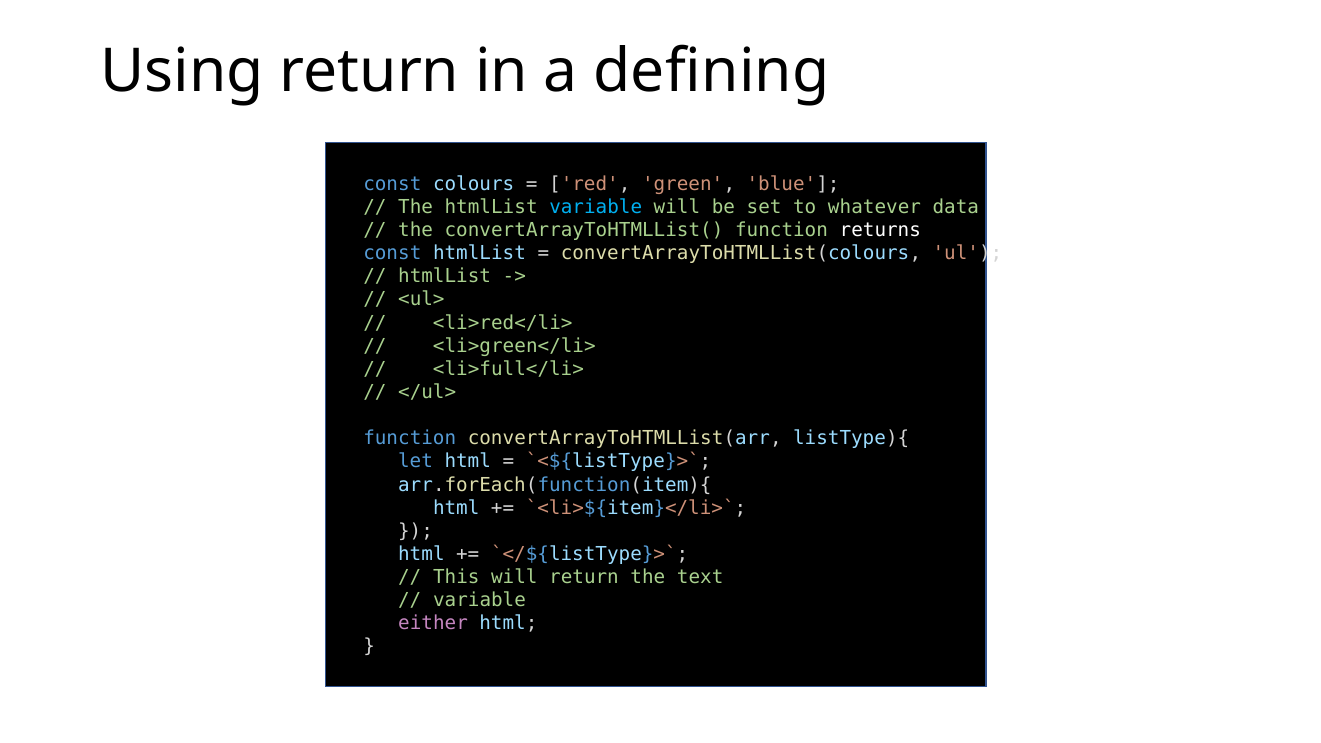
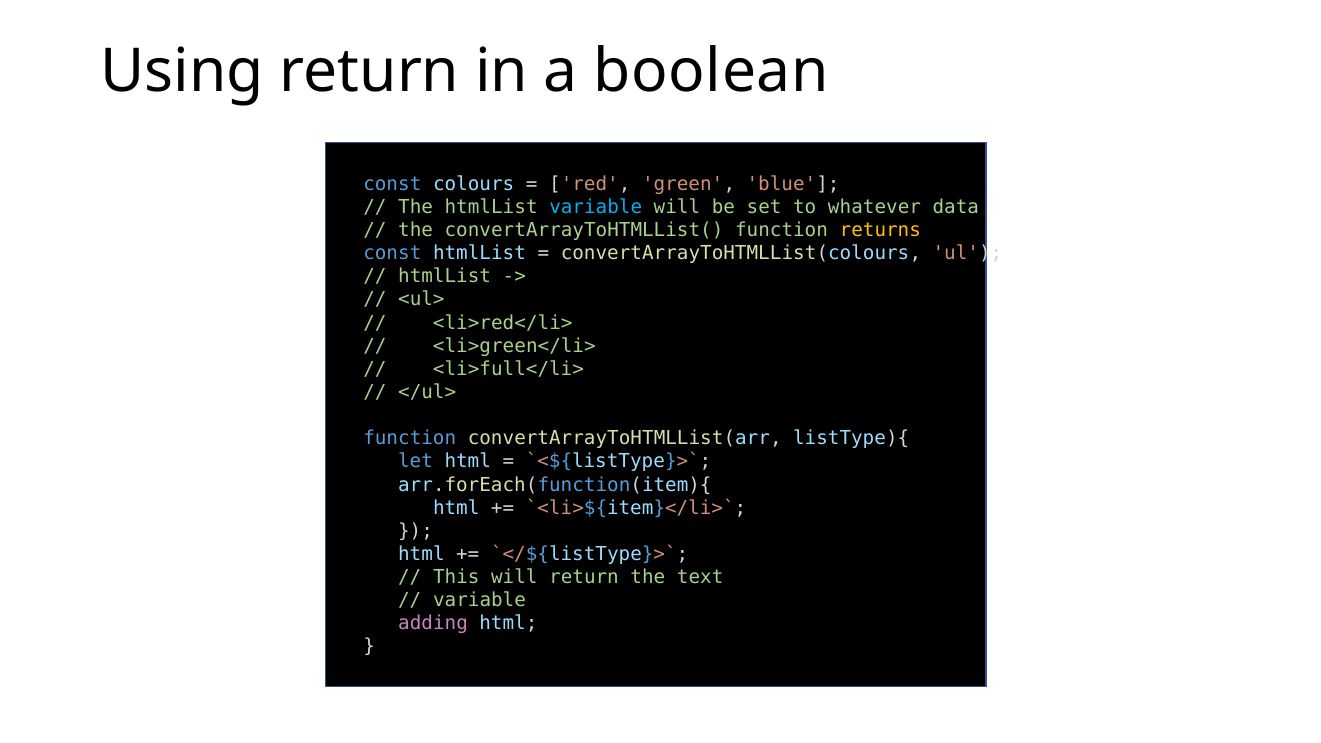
defining: defining -> boolean (711, 71)
returns colour: white -> yellow (880, 230)
either: either -> adding (433, 623)
